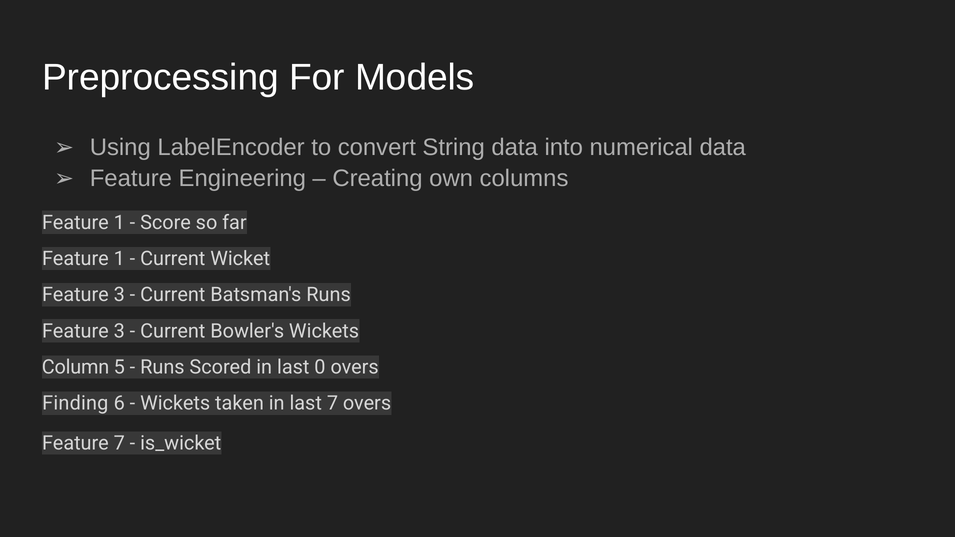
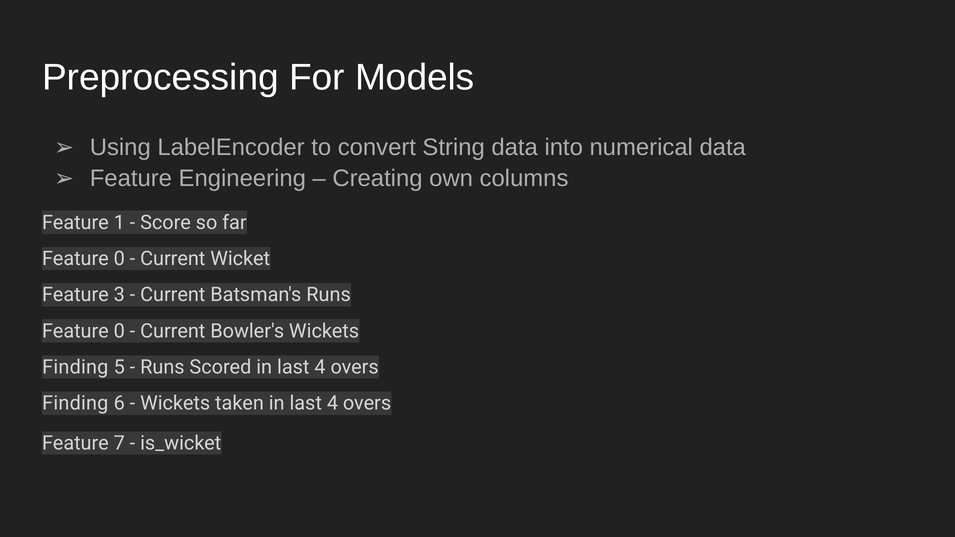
1: 1 -> 0 (119, 259)
3: 3 -> 0 (119, 331)
Column: Column -> Finding (75, 367)
Scored in last 0: 0 -> 4 (320, 367)
taken in last 7: 7 -> 4 (332, 403)
